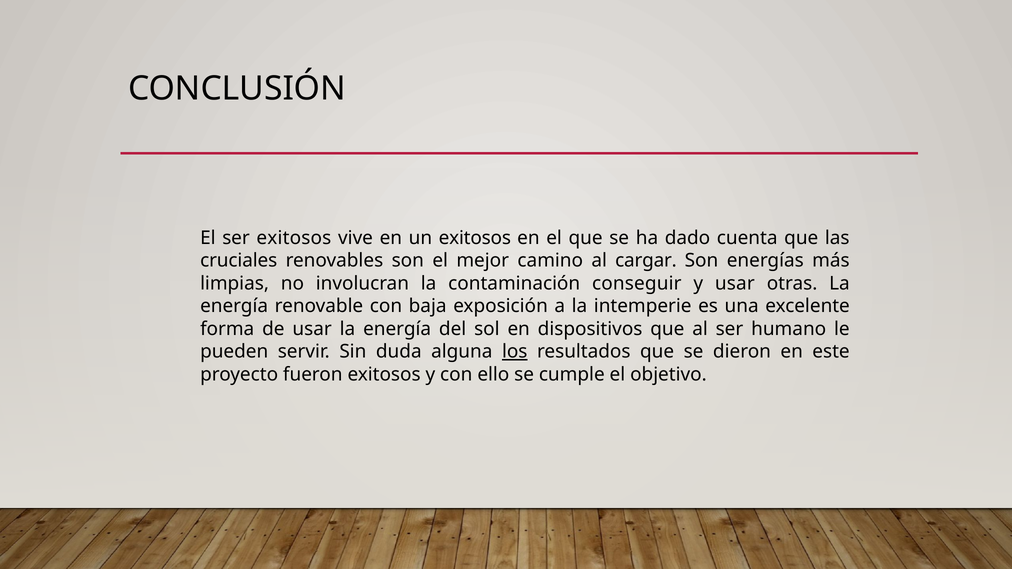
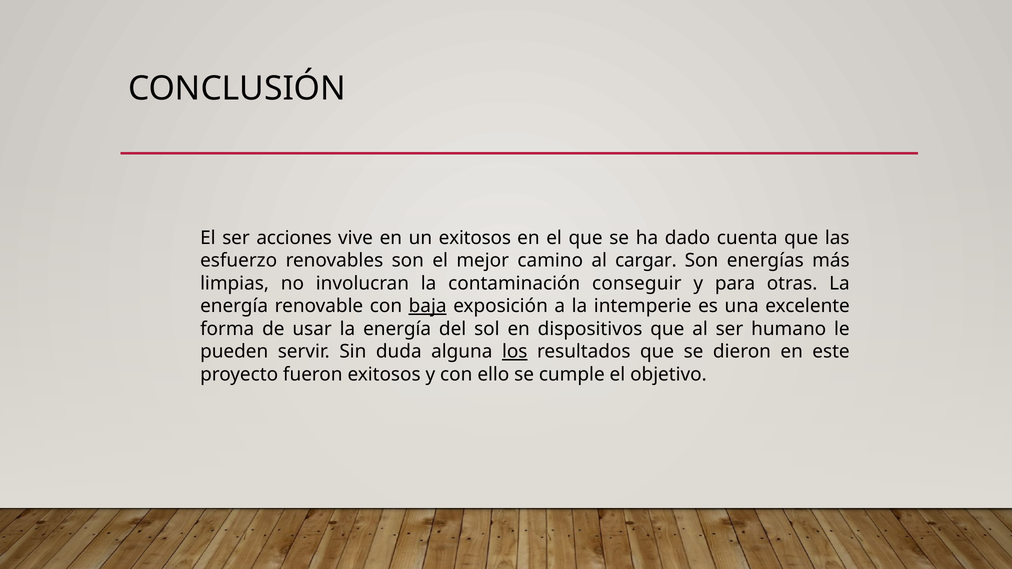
ser exitosos: exitosos -> acciones (294, 238)
cruciales: cruciales -> esfuerzo (239, 261)
y usar: usar -> para (735, 284)
baja underline: none -> present (428, 306)
